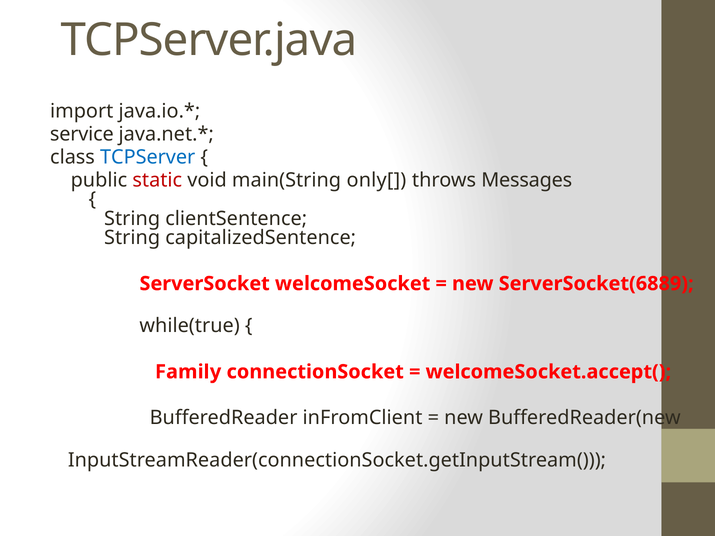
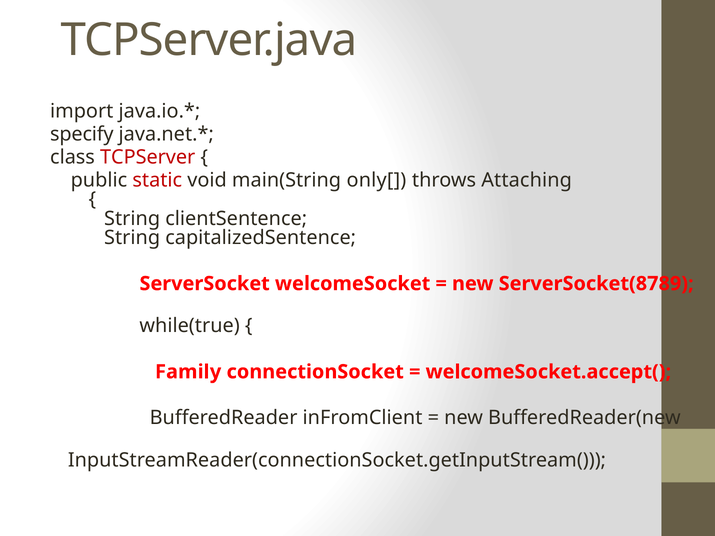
service: service -> specify (82, 134)
TCPServer colour: blue -> red (148, 157)
Messages: Messages -> Attaching (527, 180)
ServerSocket(6889: ServerSocket(6889 -> ServerSocket(8789 (596, 284)
